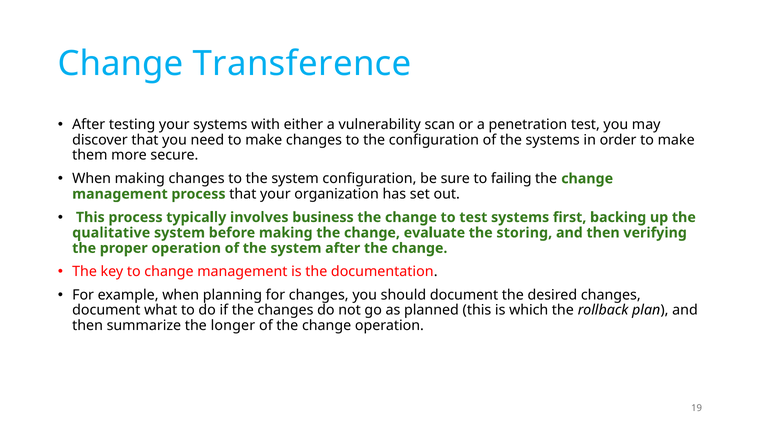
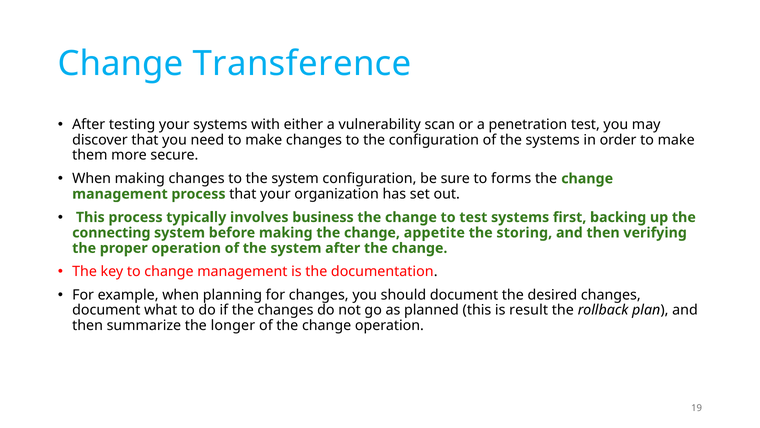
failing: failing -> forms (511, 178)
qualitative: qualitative -> connecting (111, 232)
evaluate: evaluate -> appetite (434, 232)
which: which -> result (529, 310)
